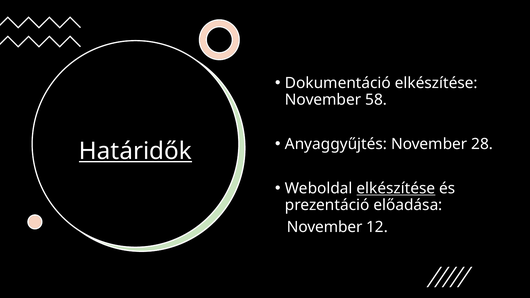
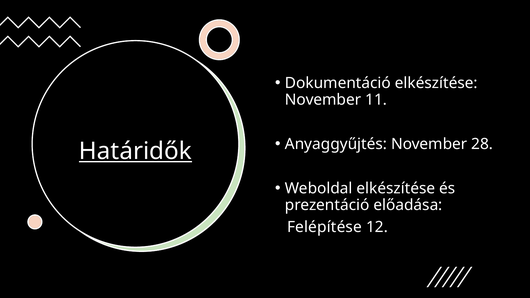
58: 58 -> 11 (376, 100)
elkészítése underline: present -> none (396, 188)
November: November -> Felépítése (324, 227)
